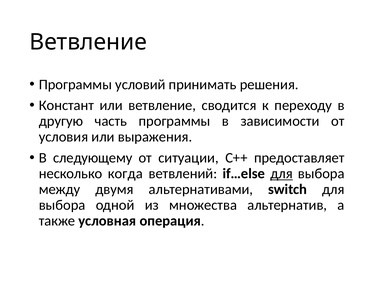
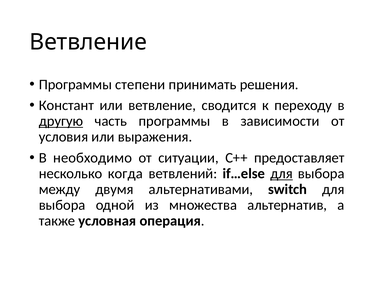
условий: условий -> степени (140, 84)
другую underline: none -> present (61, 121)
следующему: следующему -> необходимо (93, 158)
